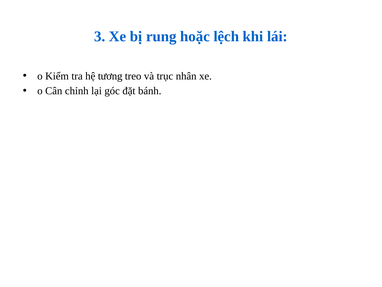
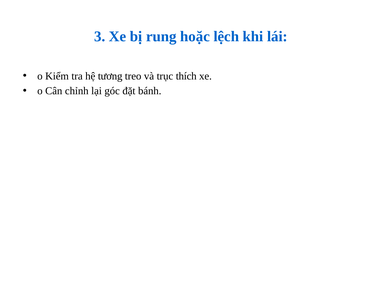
nhân: nhân -> thích (186, 76)
